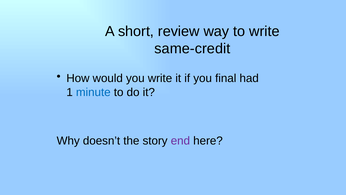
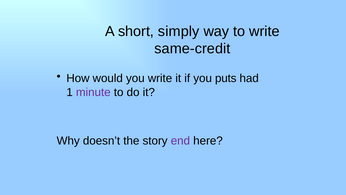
review: review -> simply (179, 31)
final: final -> puts (226, 78)
minute colour: blue -> purple (93, 92)
